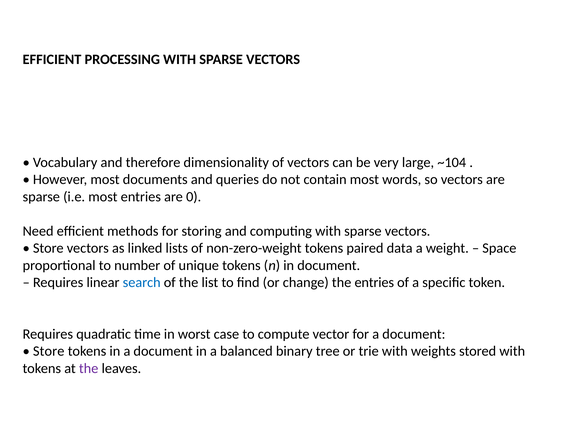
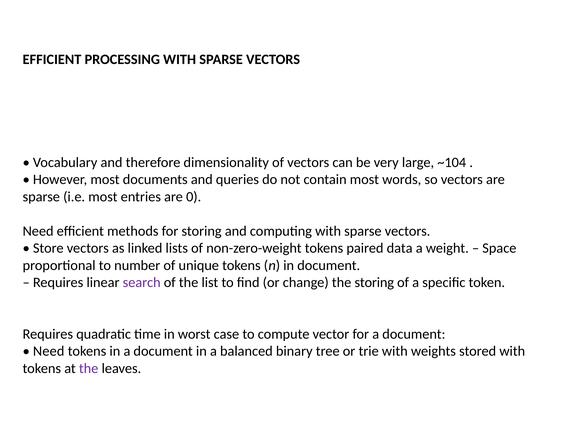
search colour: blue -> purple (142, 282)
the entries: entries -> storing (374, 282)
Store: Store -> Need (49, 351)
